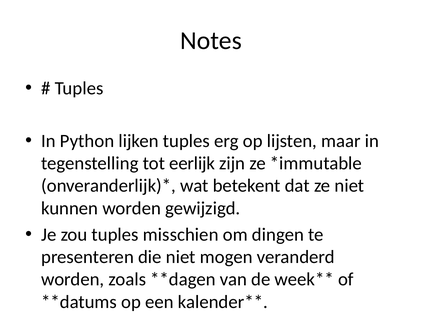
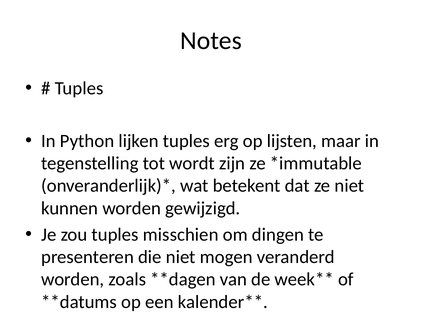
eerlijk: eerlijk -> wordt (192, 164)
